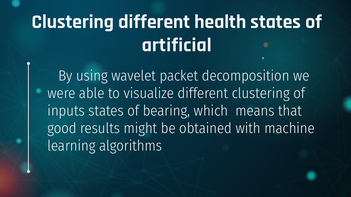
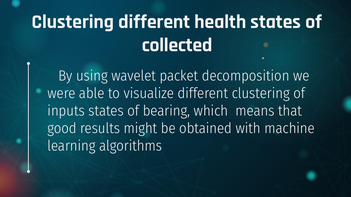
artificial: artificial -> collected (177, 45)
